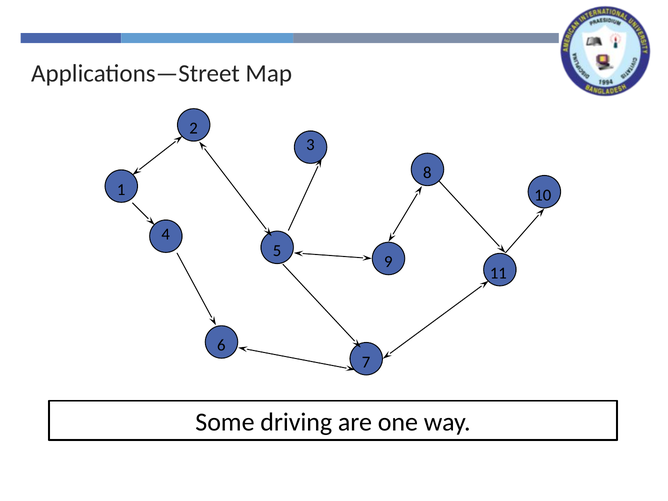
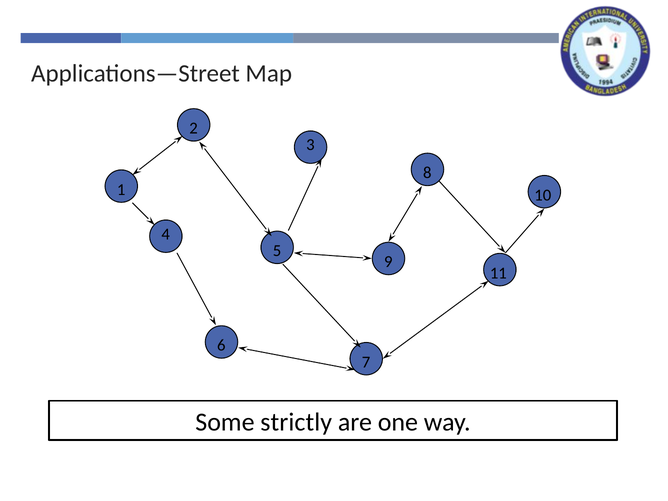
driving: driving -> strictly (296, 422)
